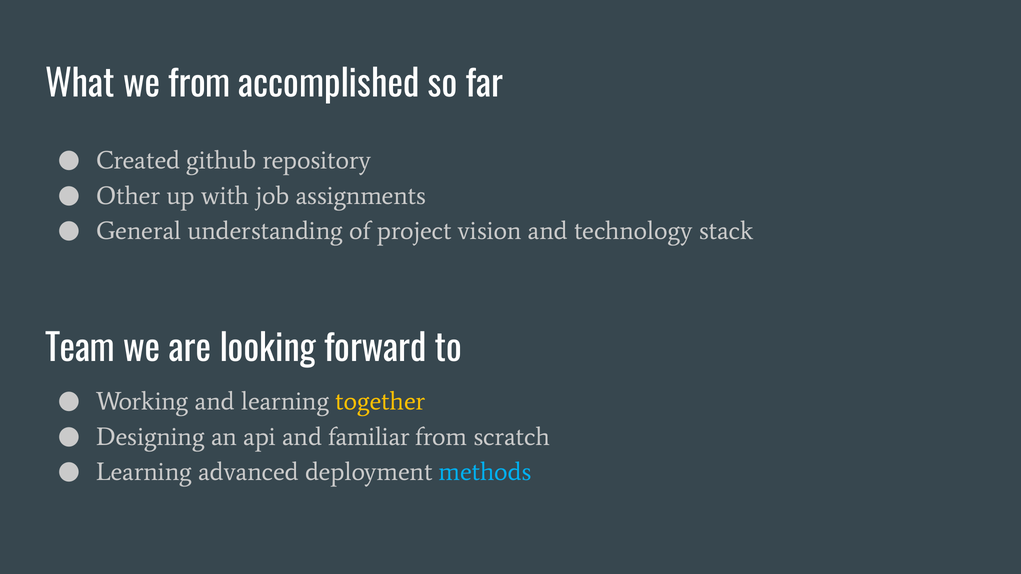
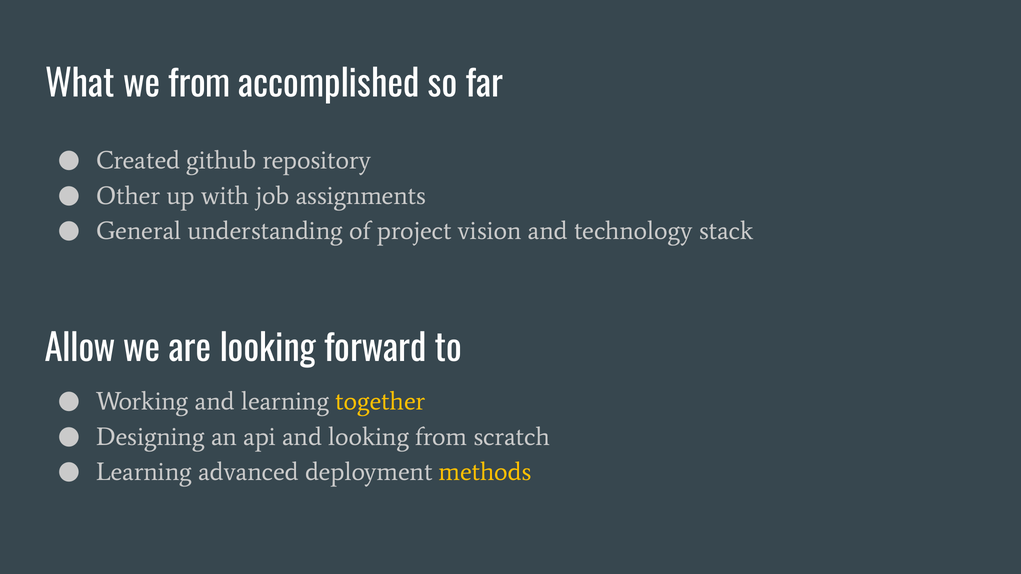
Team: Team -> Allow (80, 349)
and familiar: familiar -> looking (369, 437)
methods colour: light blue -> yellow (485, 472)
